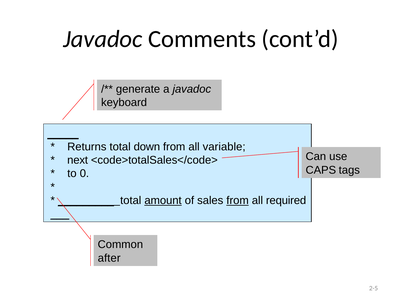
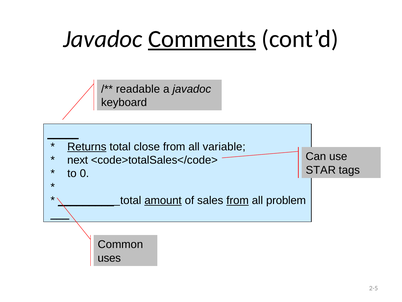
Comments underline: none -> present (202, 39)
generate: generate -> readable (138, 89)
Returns underline: none -> present (87, 147)
down: down -> close (147, 147)
CAPS: CAPS -> STAR (321, 170)
required: required -> problem (286, 200)
after: after -> uses (109, 258)
